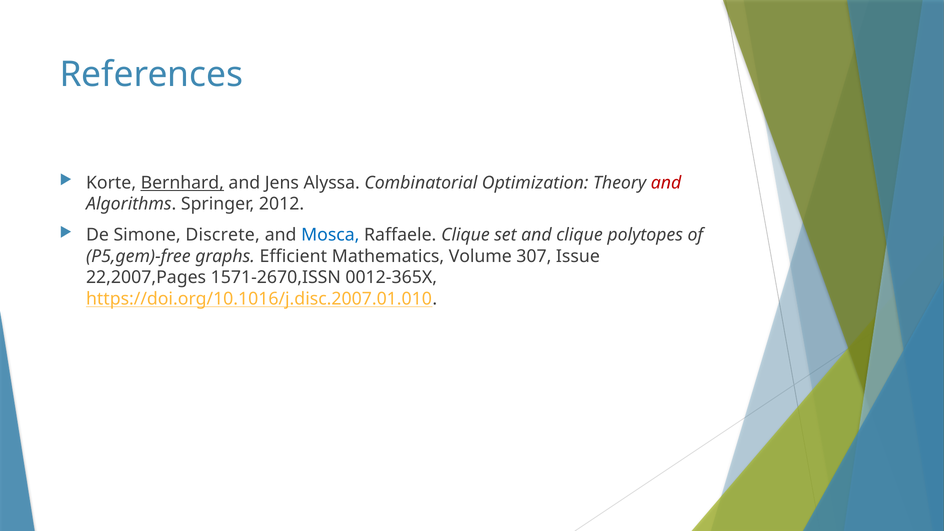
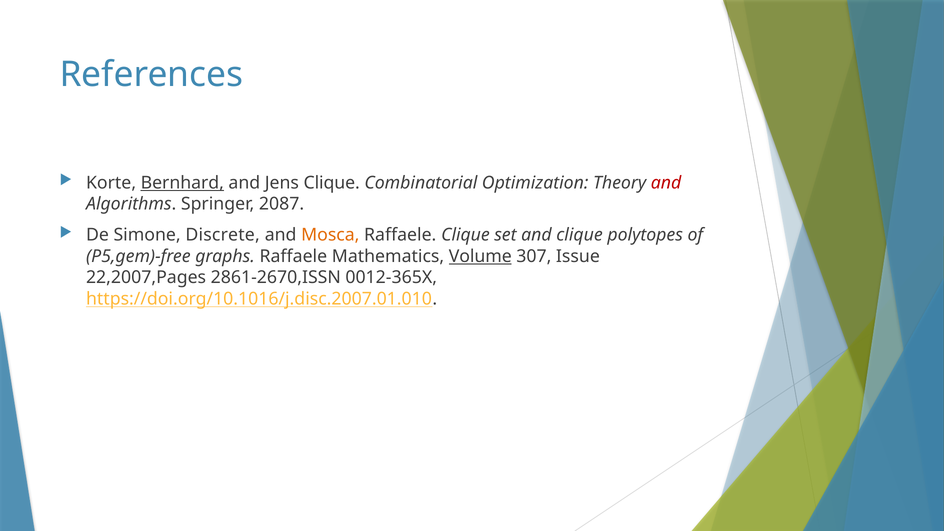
Jens Alyssa: Alyssa -> Clique (332, 183)
2012: 2012 -> 2087 (282, 204)
Mosca colour: blue -> orange (330, 235)
graphs Efficient: Efficient -> Raffaele (293, 256)
Volume underline: none -> present (480, 256)
1571-2670,ISSN: 1571-2670,ISSN -> 2861-2670,ISSN (276, 277)
